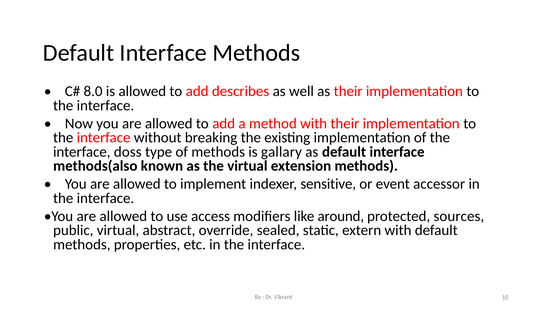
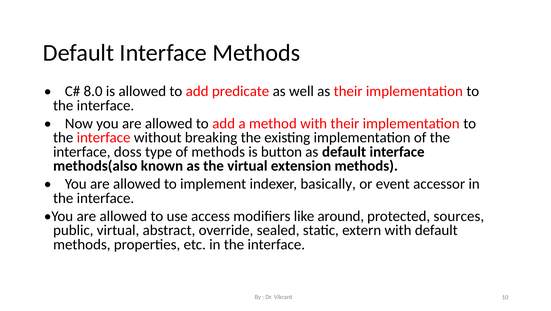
describes: describes -> predicate (241, 91)
gallary: gallary -> button (281, 152)
sensitive: sensitive -> basically (328, 184)
